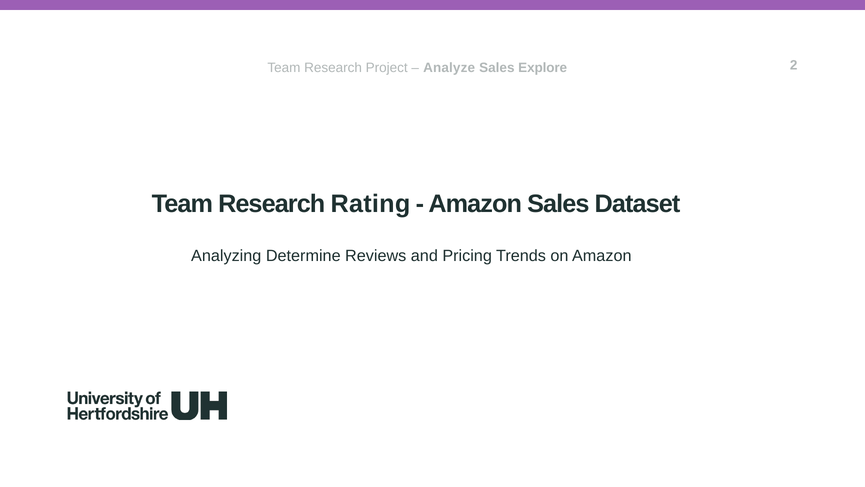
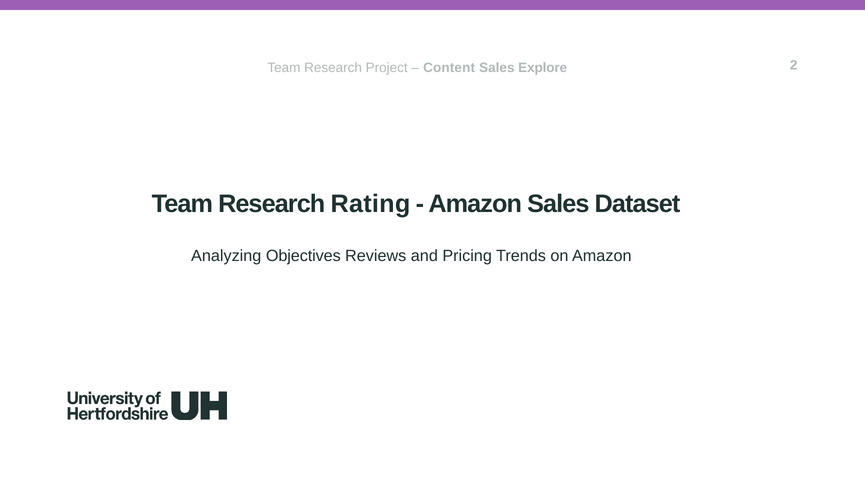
Analyze: Analyze -> Content (449, 68)
Determine: Determine -> Objectives (303, 256)
